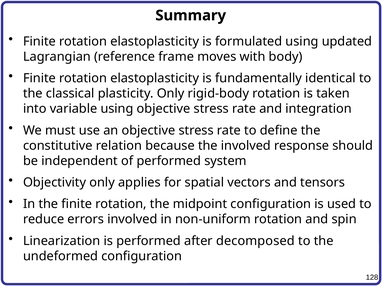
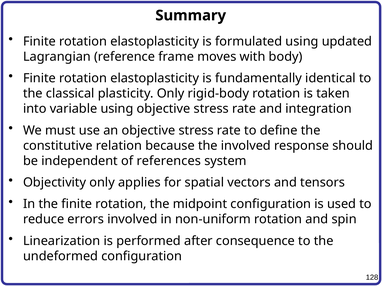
of performed: performed -> references (169, 161)
decomposed: decomposed -> consequence (255, 241)
